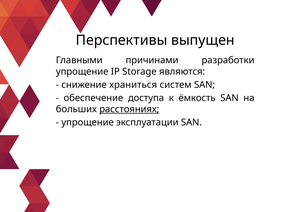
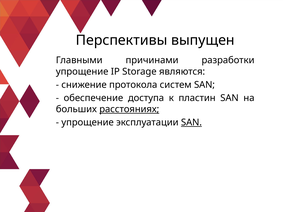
храниться: храниться -> протокола (133, 85)
ёмкость: ёмкость -> пластин (197, 98)
SAN underline: none -> present (191, 123)
